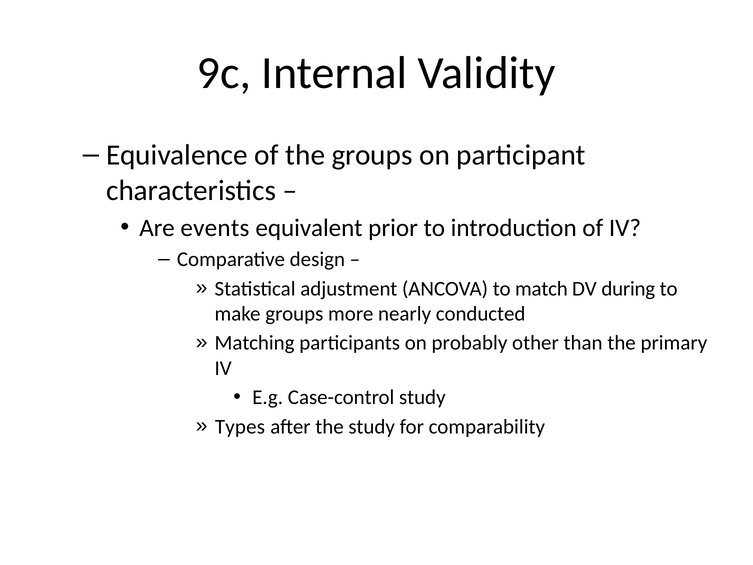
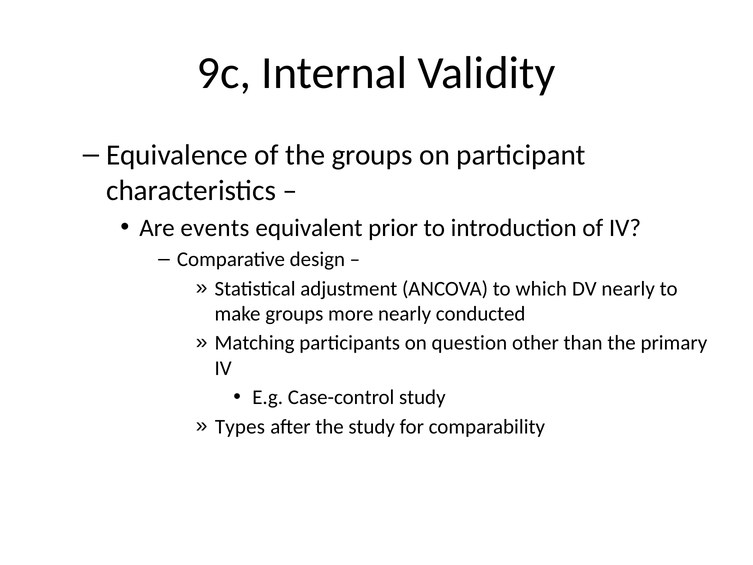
match: match -> which (541, 288)
DV during: during -> nearly (628, 288)
probably: probably -> question (469, 343)
